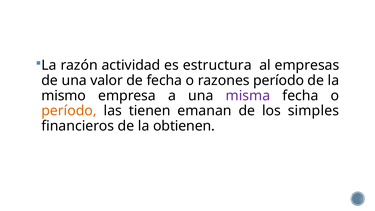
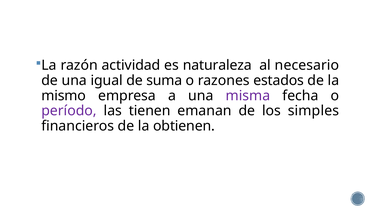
estructura: estructura -> naturaleza (217, 65)
empresas: empresas -> necesario (307, 65)
valor: valor -> igual (107, 80)
de fecha: fecha -> suma (164, 80)
razones período: período -> estados (279, 80)
período colour: orange -> purple (69, 111)
